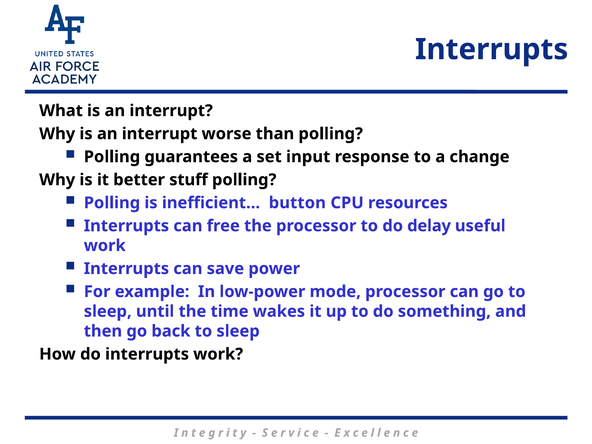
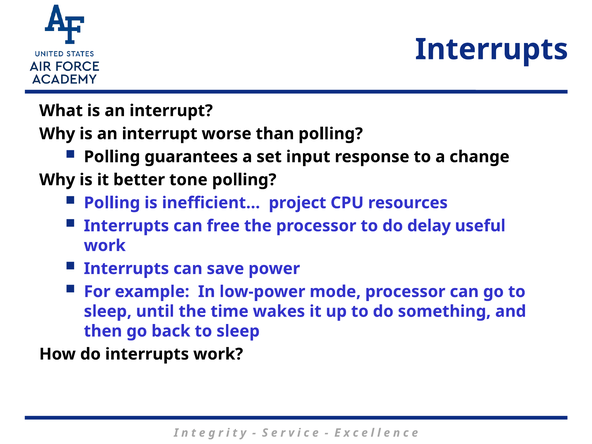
stuff: stuff -> tone (188, 180)
button: button -> project (297, 203)
